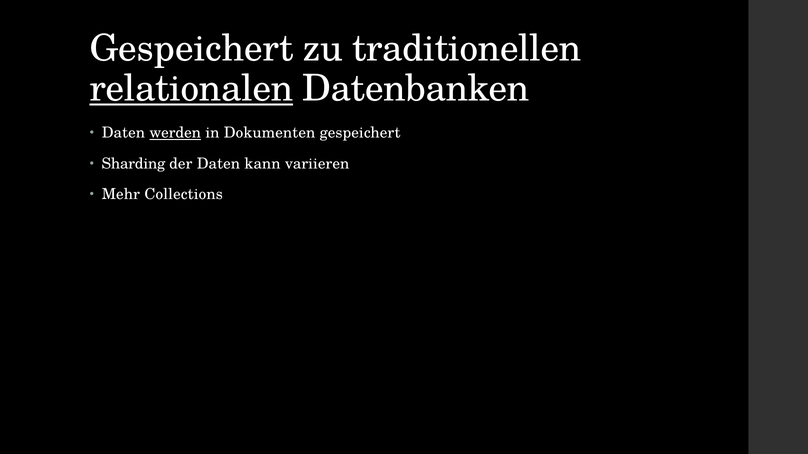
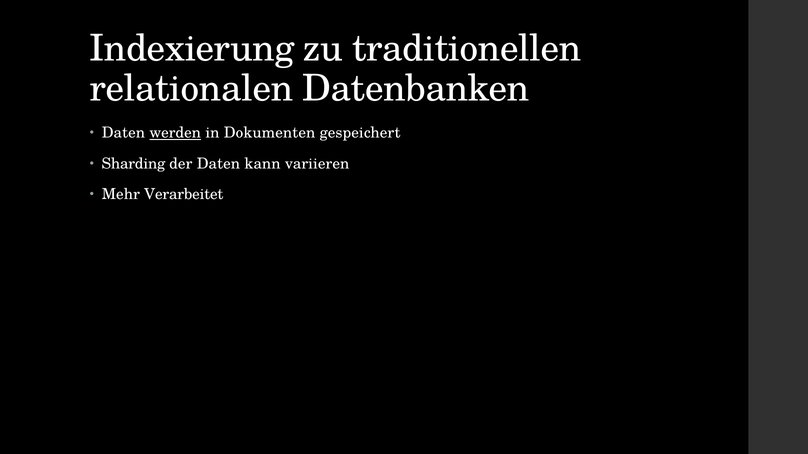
Gespeichert: Gespeichert -> Indexierung (192, 49)
relationalen underline: present -> none (191, 89)
Collections: Collections -> Verarbeitet (184, 195)
